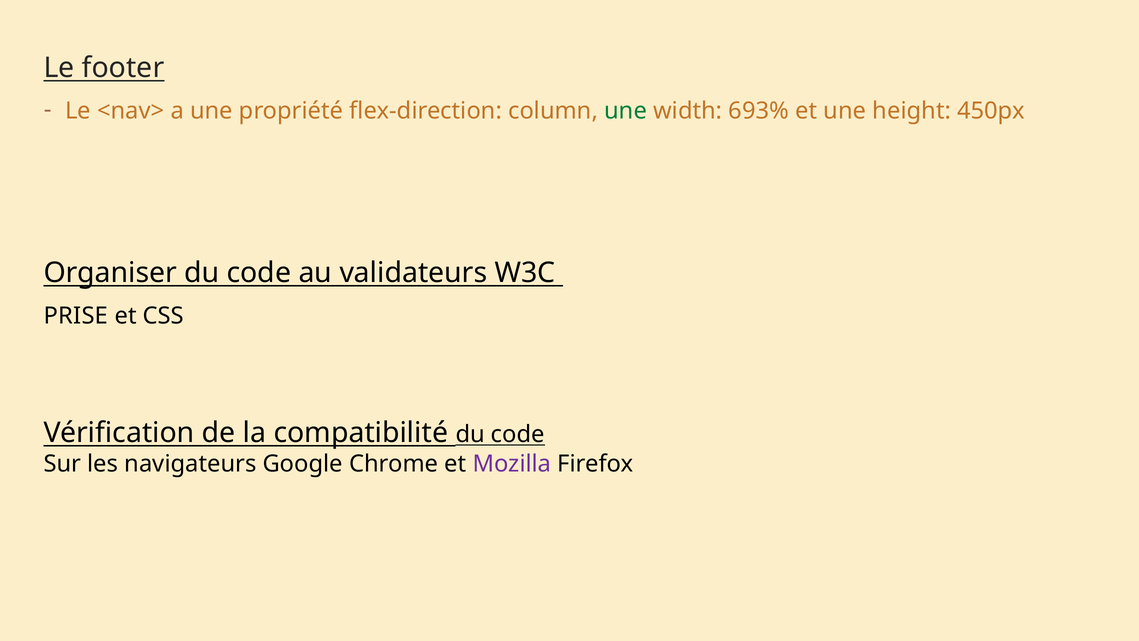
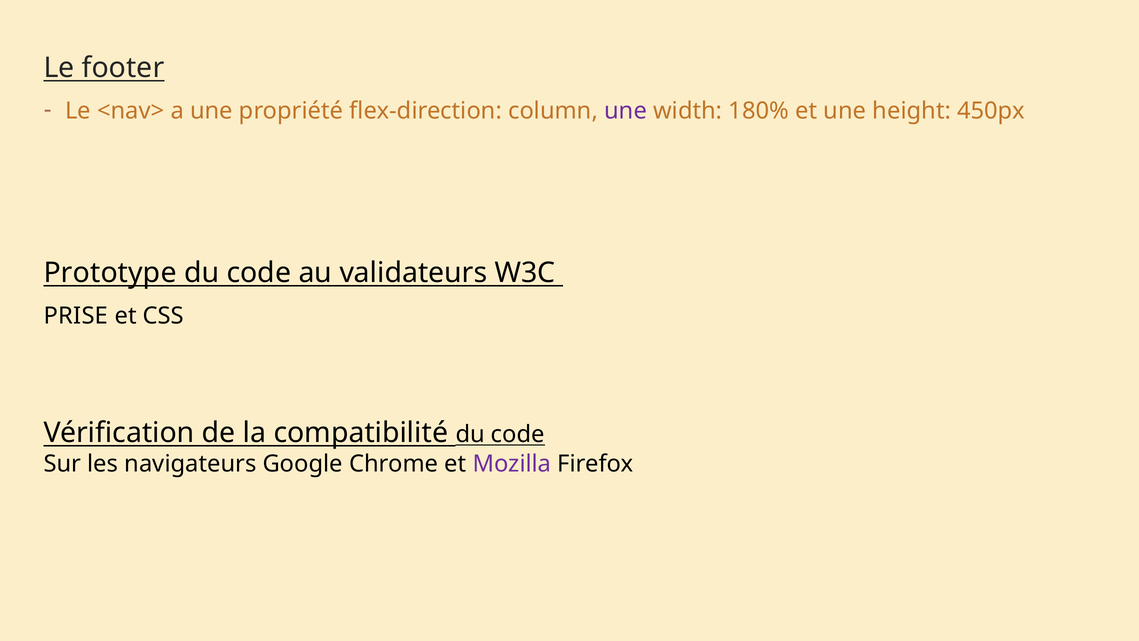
une colour: green -> purple (626, 111)
693%: 693% -> 180% (759, 111)
Organiser: Organiser -> Prototype (110, 273)
